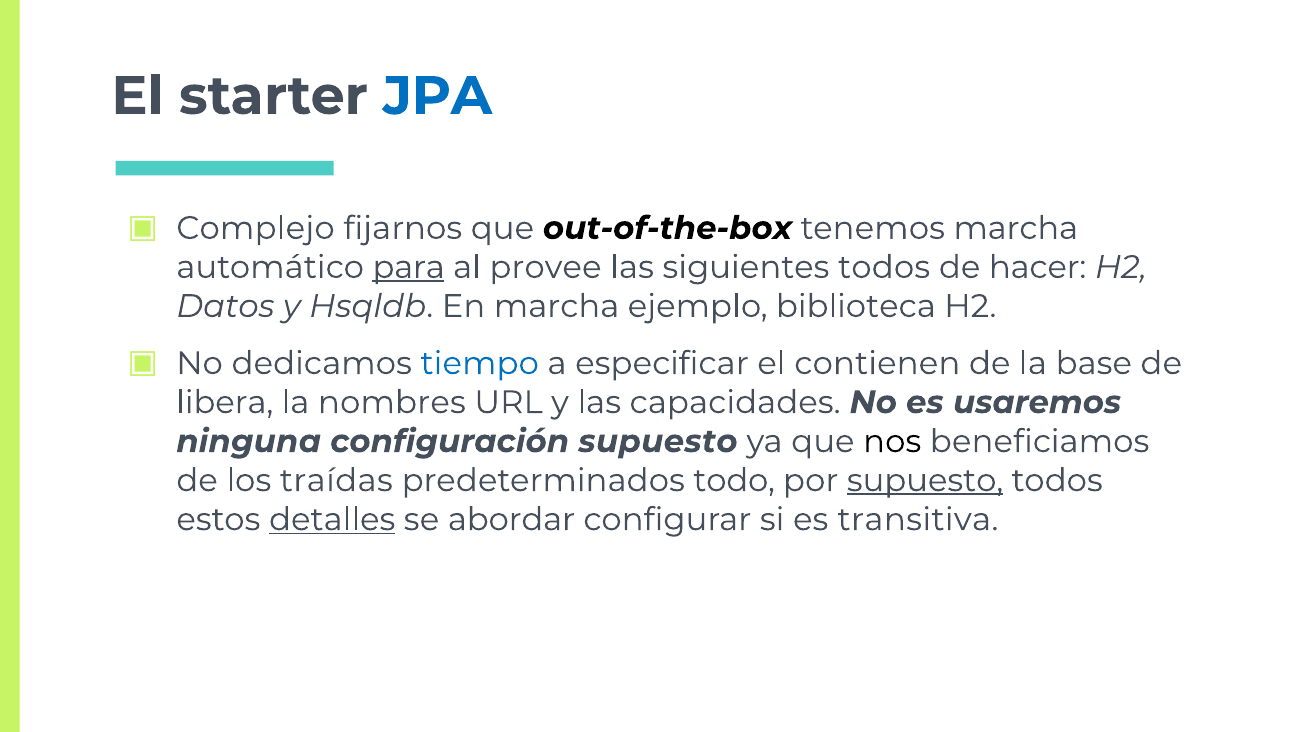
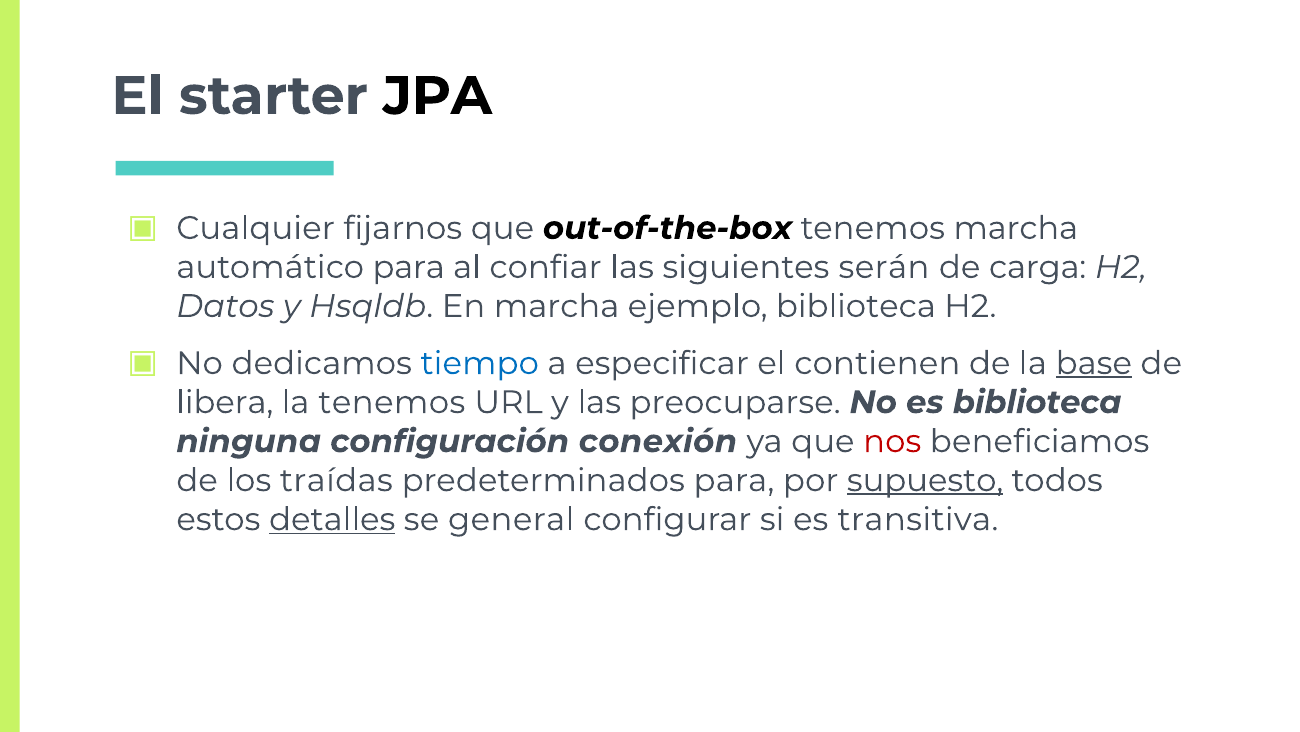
JPA colour: blue -> black (437, 96)
Complejo: Complejo -> Cualquier (256, 228)
para underline: present -> none (409, 267)
provee: provee -> confiar (545, 267)
siguientes todos: todos -> serán (884, 267)
hacer: hacer -> carga (1038, 267)
base underline: none -> present (1094, 363)
la nombres: nombres -> tenemos (392, 402)
capacidades: capacidades -> preocuparse (735, 402)
es usaremos: usaremos -> biblioteca (1037, 402)
configuración supuesto: supuesto -> conexión (658, 441)
nos colour: black -> red (892, 441)
predeterminados todo: todo -> para (734, 480)
abordar: abordar -> general (511, 519)
